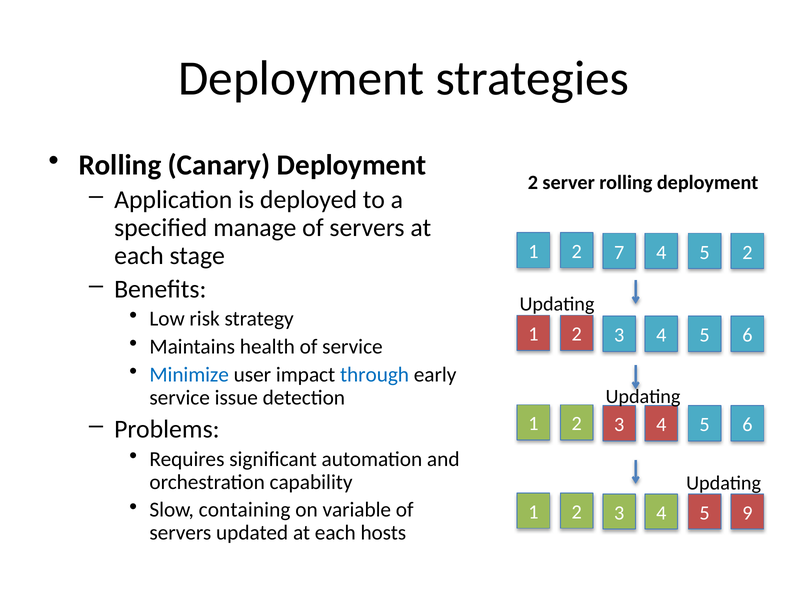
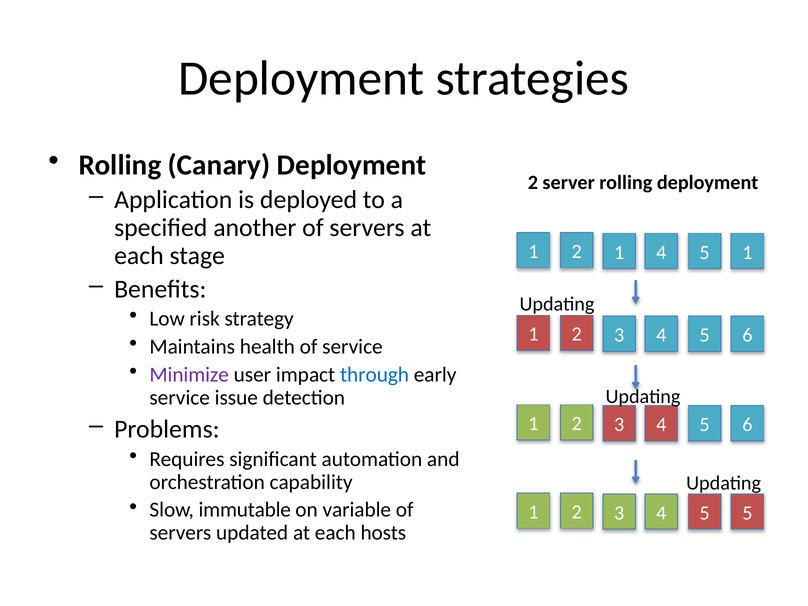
manage: manage -> another (255, 228)
2 7: 7 -> 1 (619, 252)
4 5 2: 2 -> 1 (747, 252)
Minimize colour: blue -> purple (189, 375)
containing: containing -> immutable (245, 510)
5 9: 9 -> 5 (747, 513)
